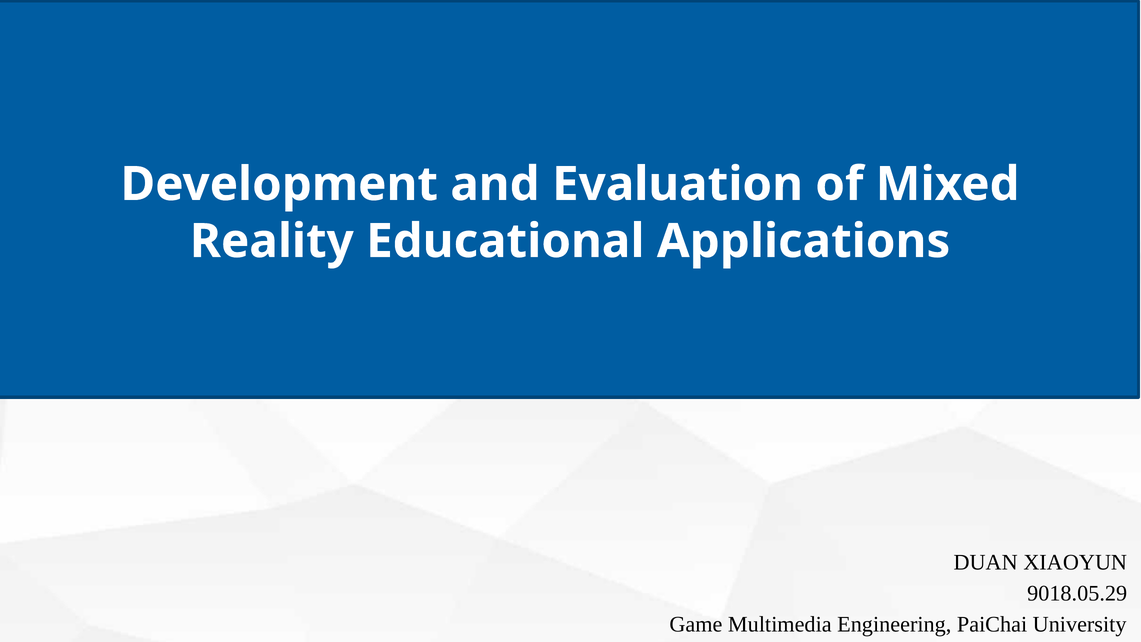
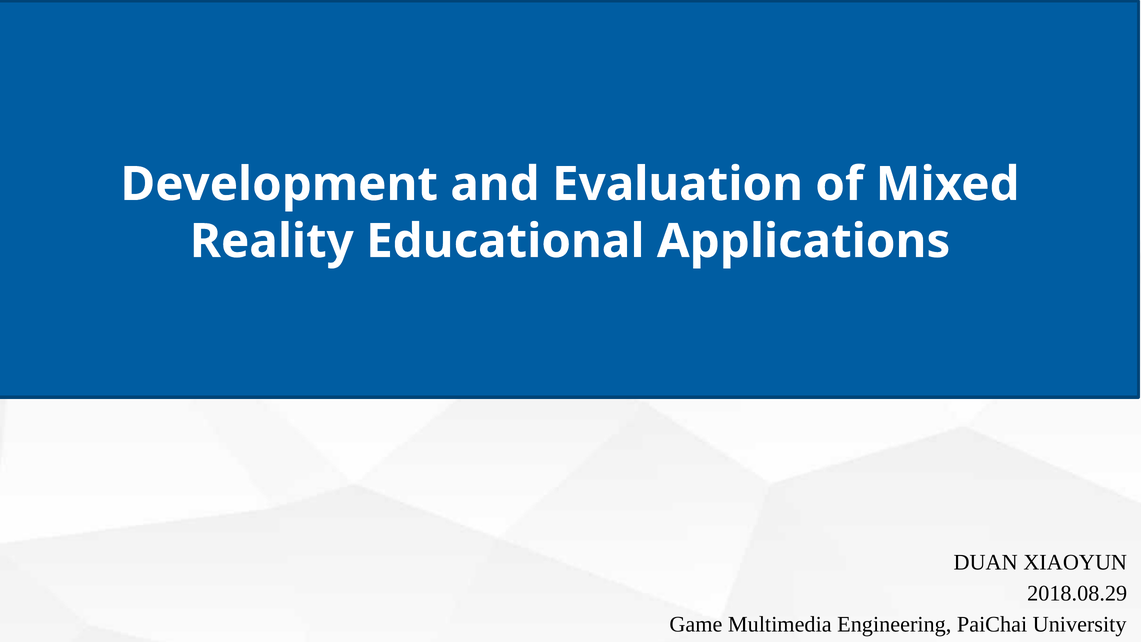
9018.05.29: 9018.05.29 -> 2018.08.29 (1077, 593)
